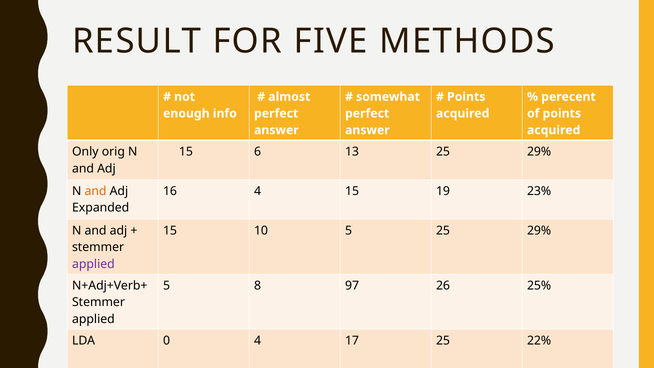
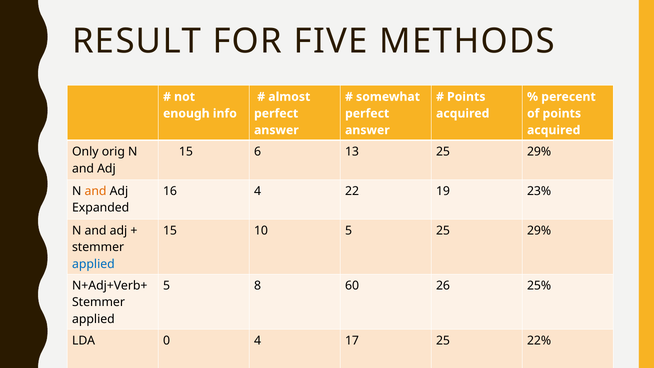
4 15: 15 -> 22 (352, 191)
applied colour: purple -> blue (93, 264)
97: 97 -> 60 (352, 285)
